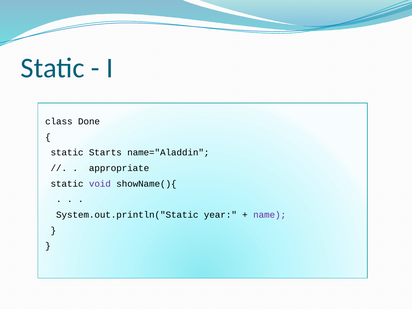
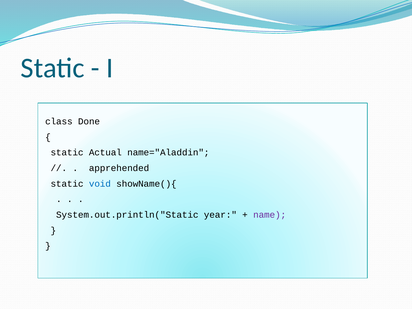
Starts: Starts -> Actual (105, 153)
appropriate: appropriate -> apprehended (119, 168)
void colour: purple -> blue (100, 184)
